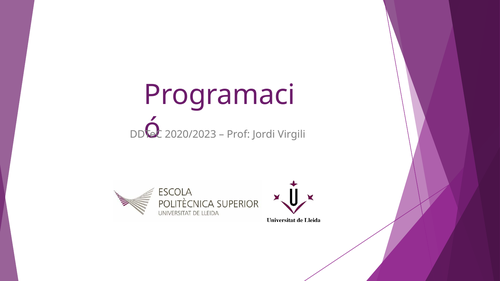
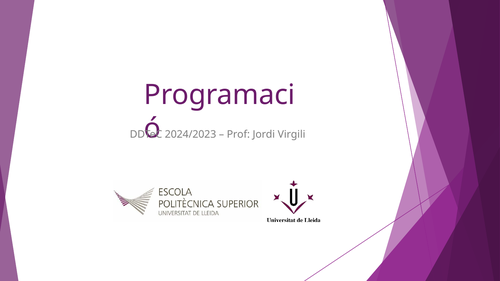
2020/2023: 2020/2023 -> 2024/2023 (191, 135)
